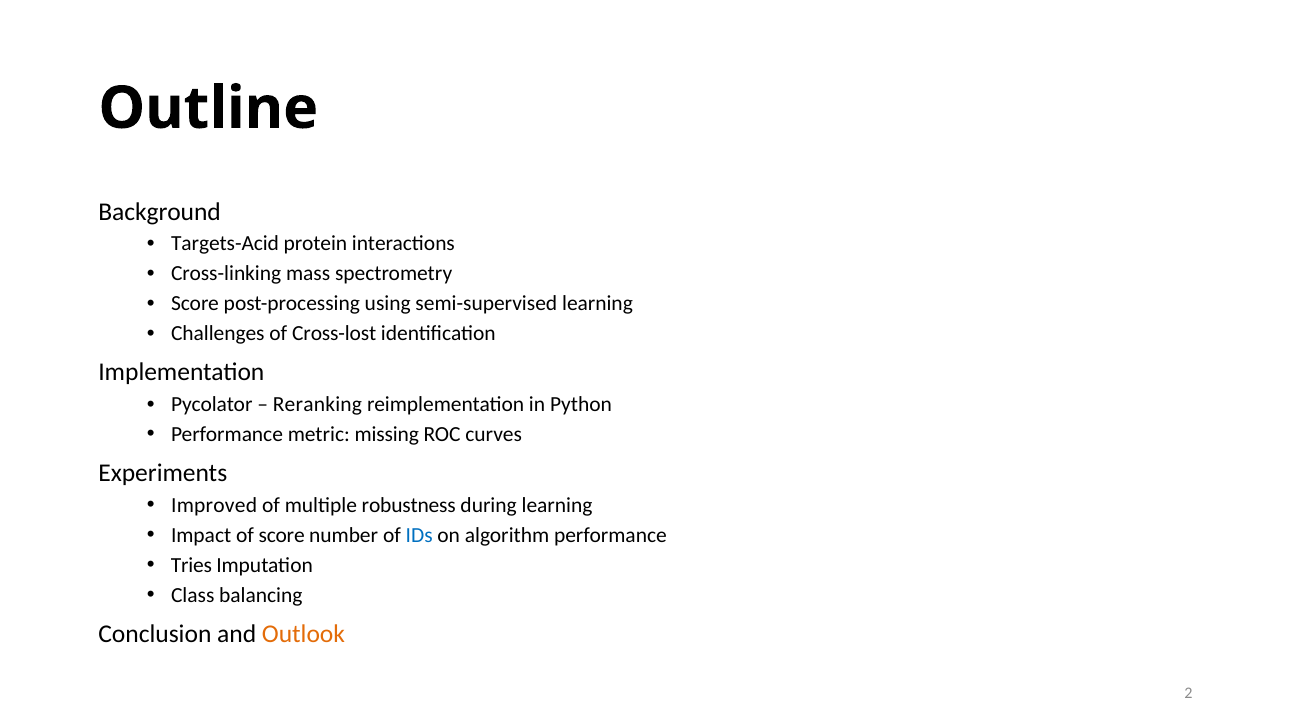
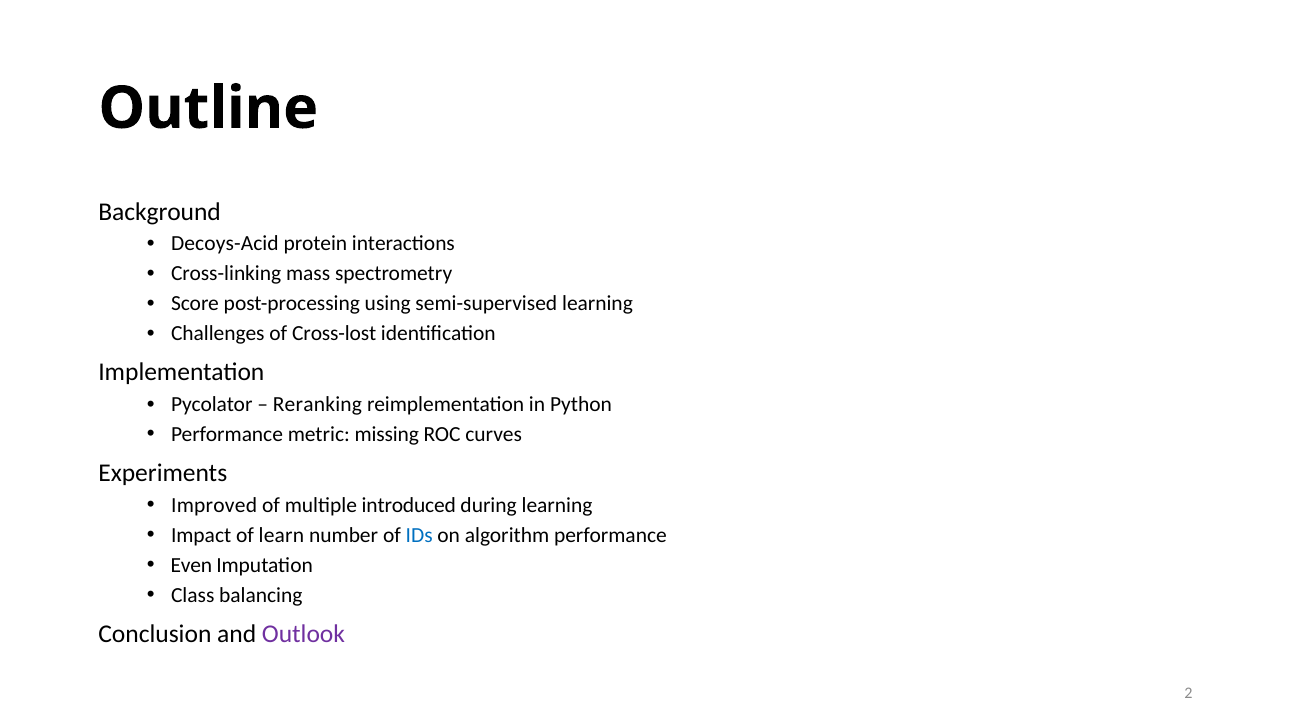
Targets-Acid: Targets-Acid -> Decoys-Acid (225, 244)
robustness: robustness -> introduced (409, 506)
of score: score -> learn (281, 536)
Tries: Tries -> Even (191, 565)
Outlook colour: orange -> purple (303, 634)
